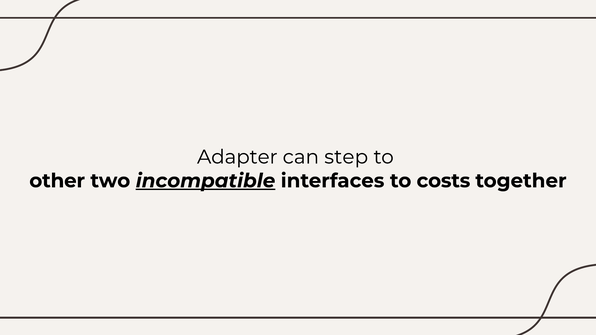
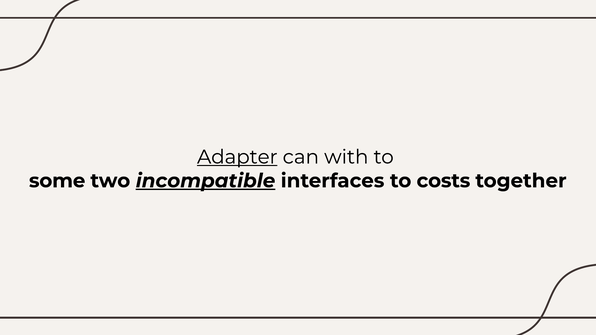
Adapter underline: none -> present (237, 157)
step: step -> with (346, 157)
other: other -> some (57, 181)
